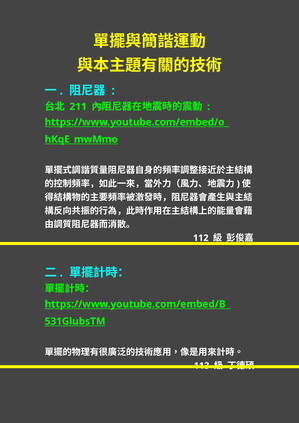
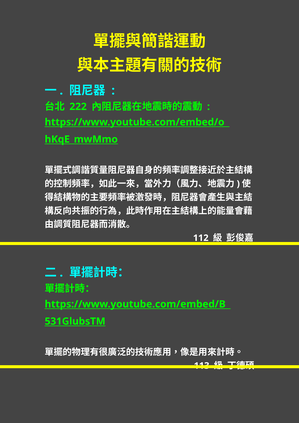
211: 211 -> 222 (78, 107)
